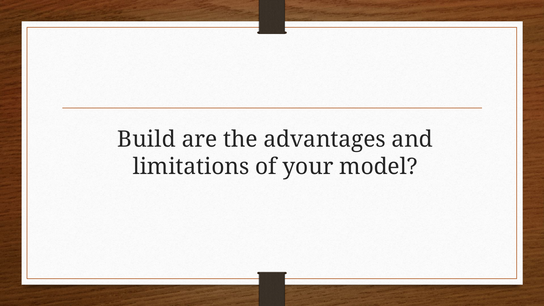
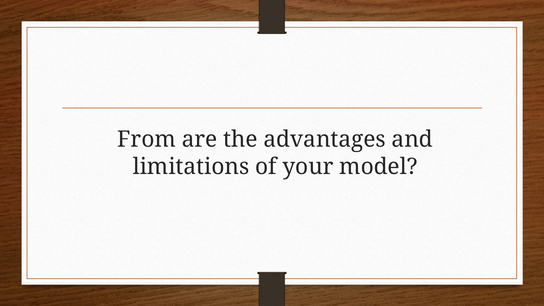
Build: Build -> From (147, 139)
